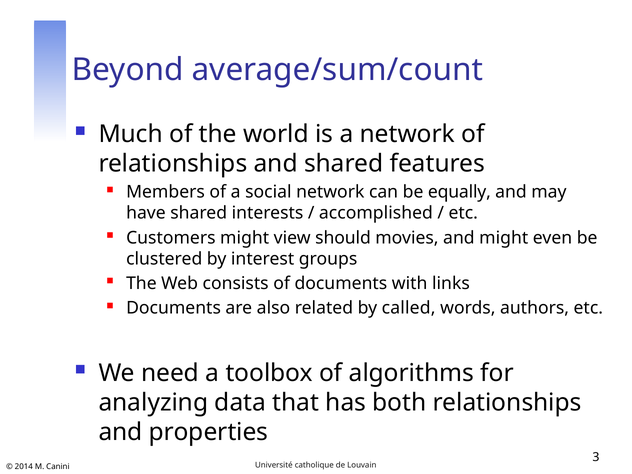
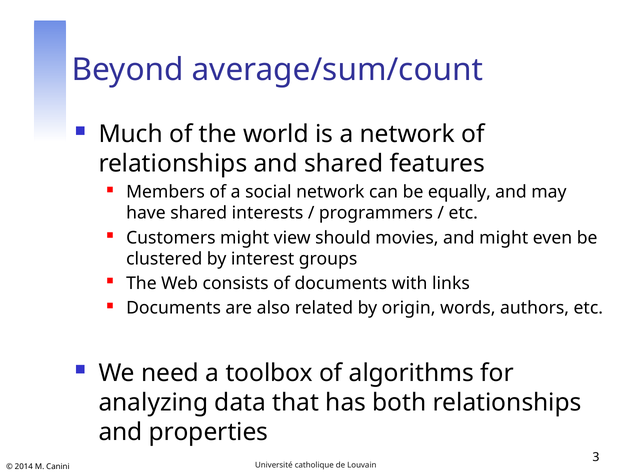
accomplished: accomplished -> programmers (376, 213)
called: called -> origin (409, 308)
